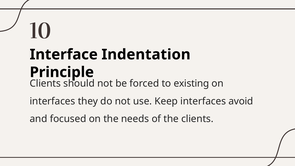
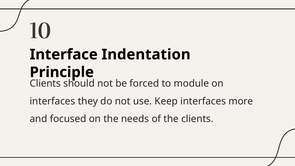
existing: existing -> module (191, 84)
avoid: avoid -> more (241, 101)
